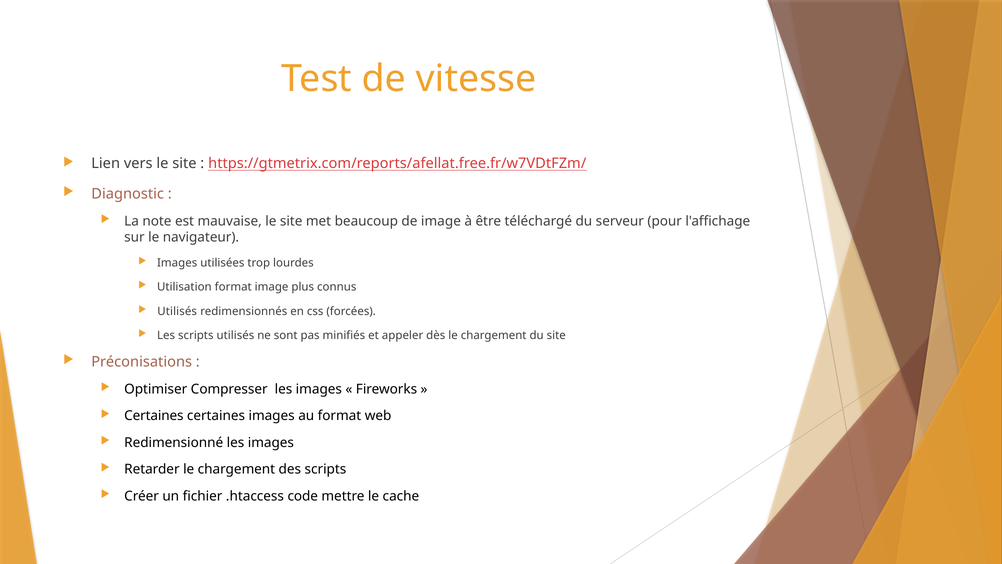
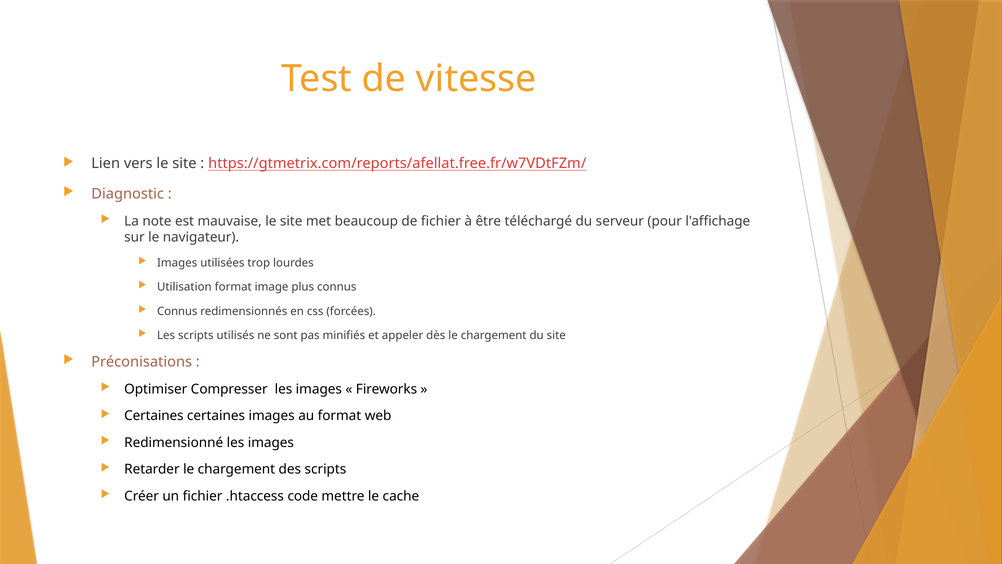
de image: image -> fichier (441, 221)
Utilisés: Utilisés -> Connus (177, 311)
